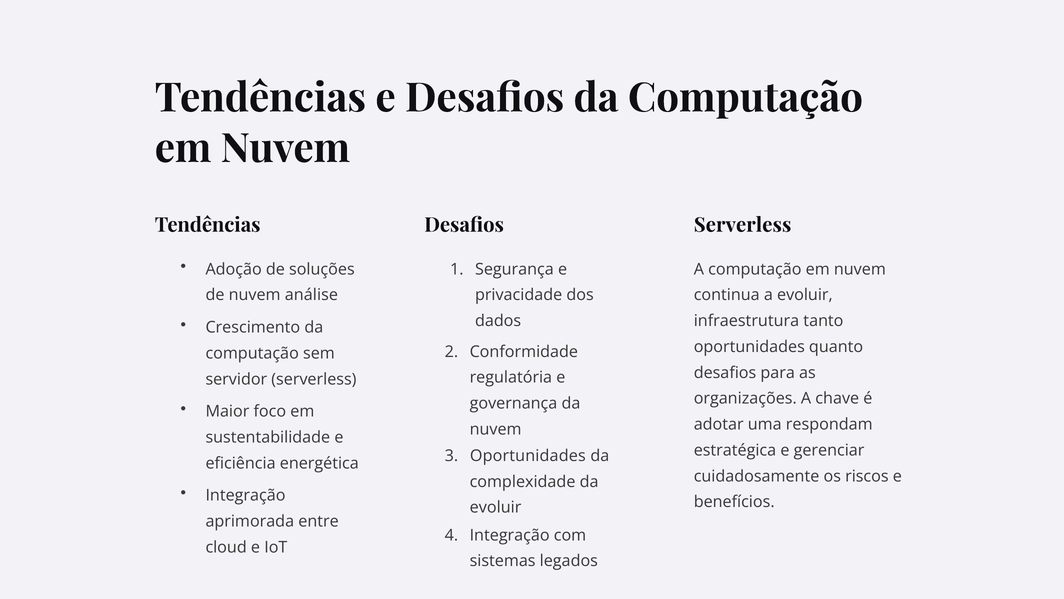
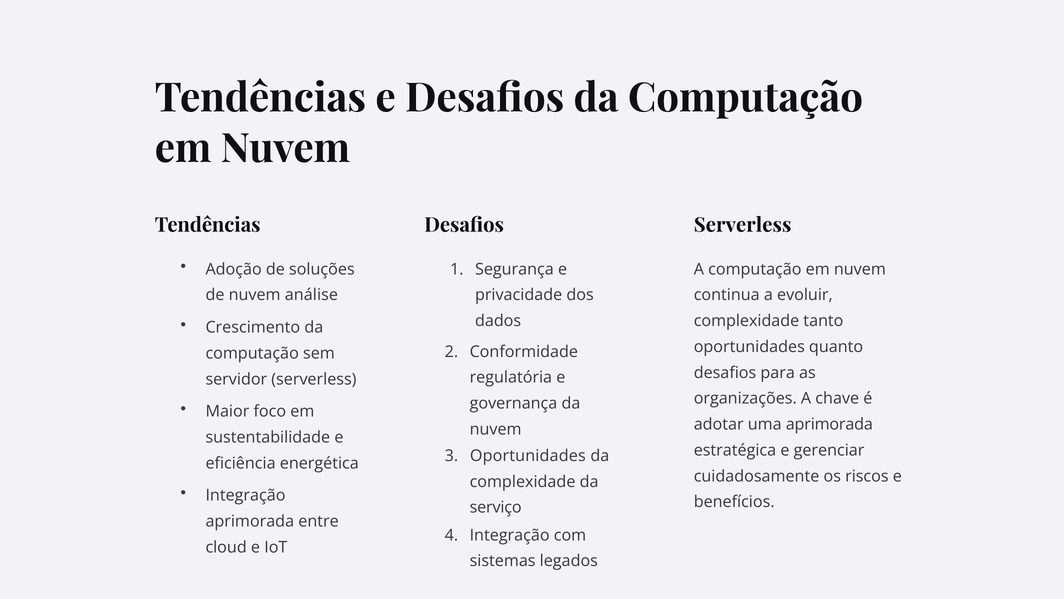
infraestrutura: infraestrutura -> complexidade (746, 321)
uma respondam: respondam -> aprimorada (829, 424)
evoluir: evoluir -> serviço (496, 507)
